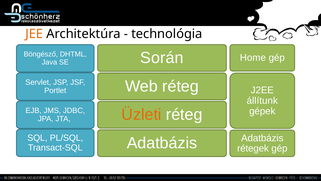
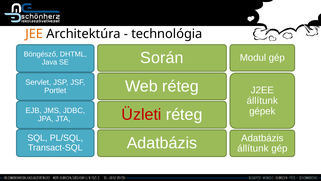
Home: Home -> Modul (253, 58)
Üzleti colour: orange -> red (141, 114)
rétegek: rétegek -> állítunk (253, 148)
